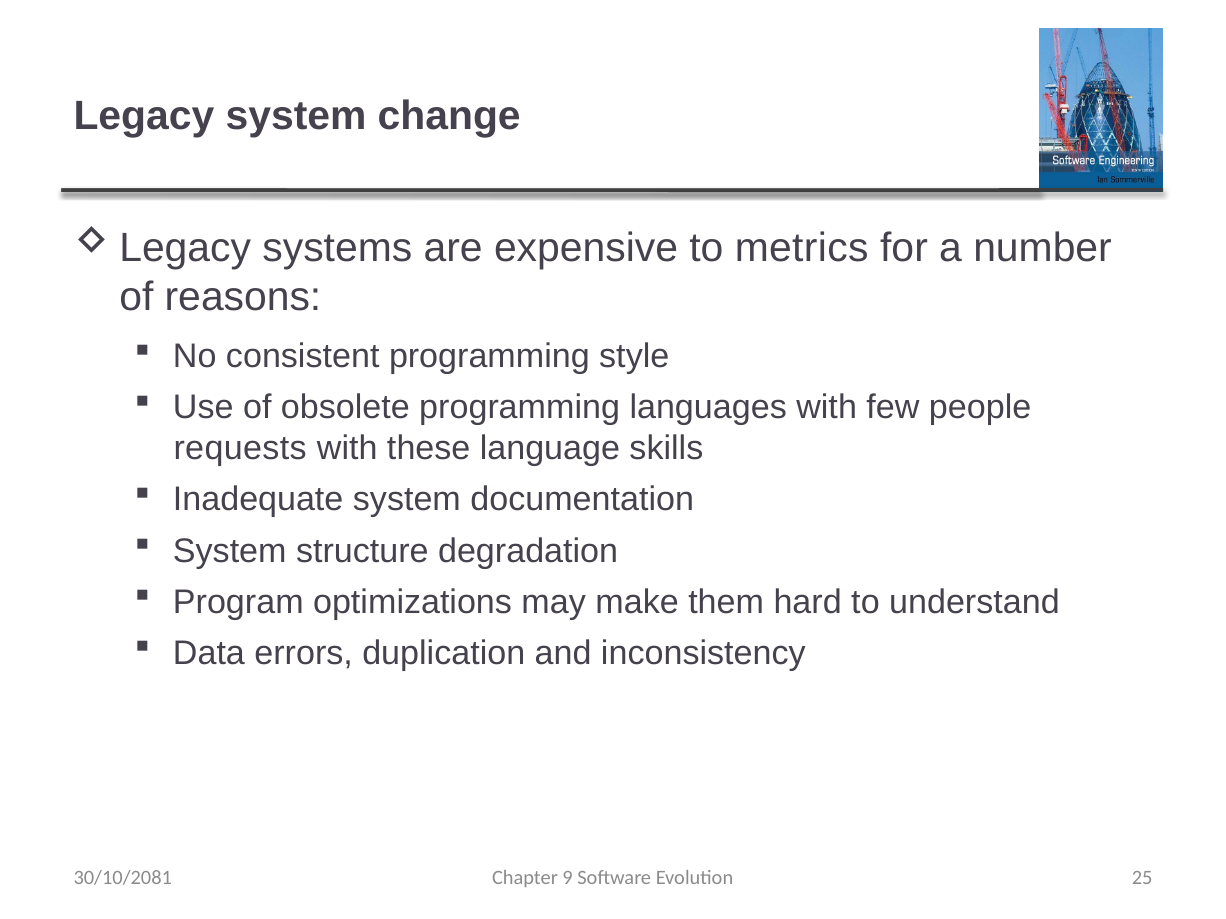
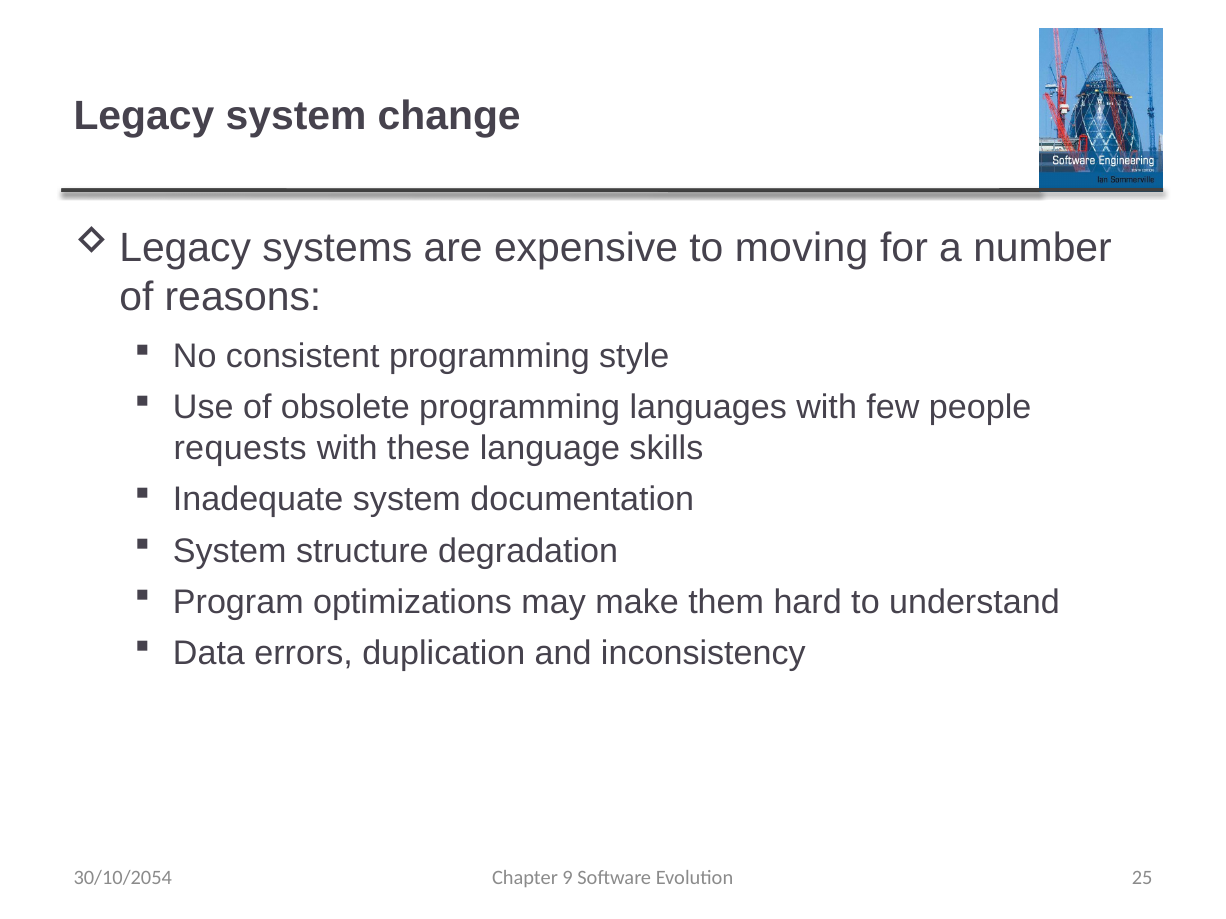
metrics: metrics -> moving (802, 248)
30/10/2081: 30/10/2081 -> 30/10/2054 (123, 878)
